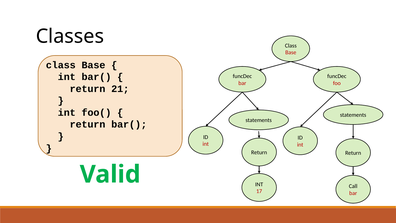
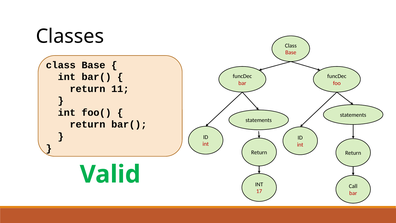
21: 21 -> 11 (120, 89)
